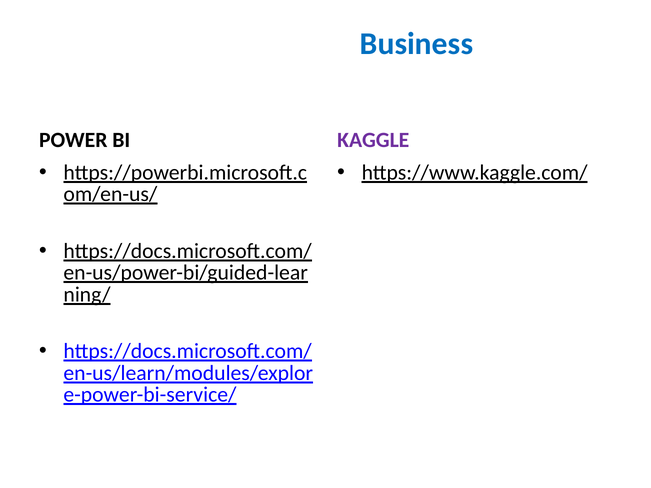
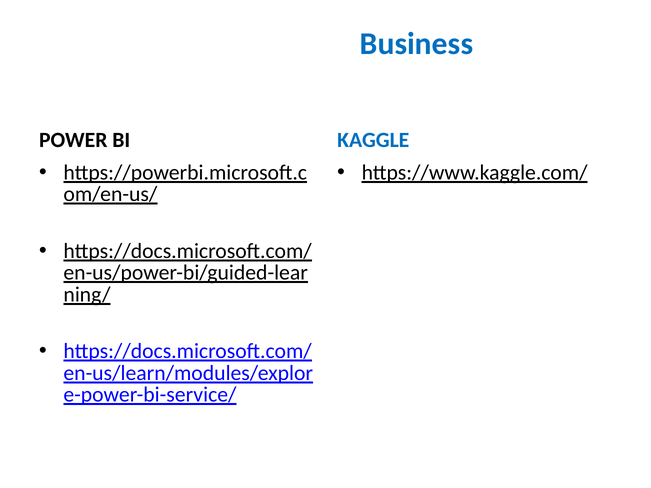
KAGGLE colour: purple -> blue (373, 140)
